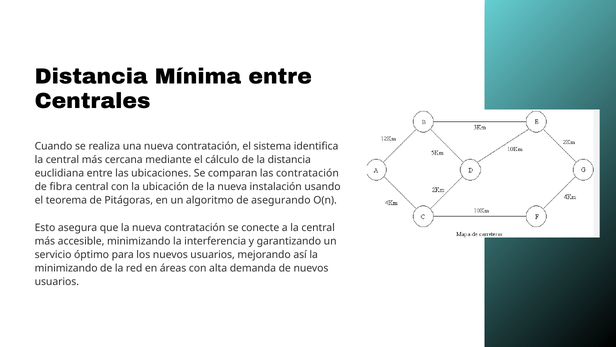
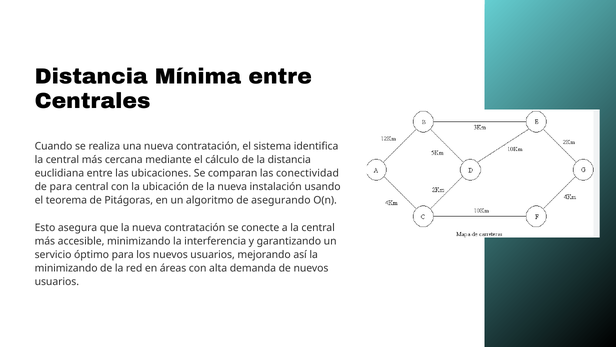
las contratación: contratación -> conectividad (307, 173)
de fibra: fibra -> para (61, 187)
